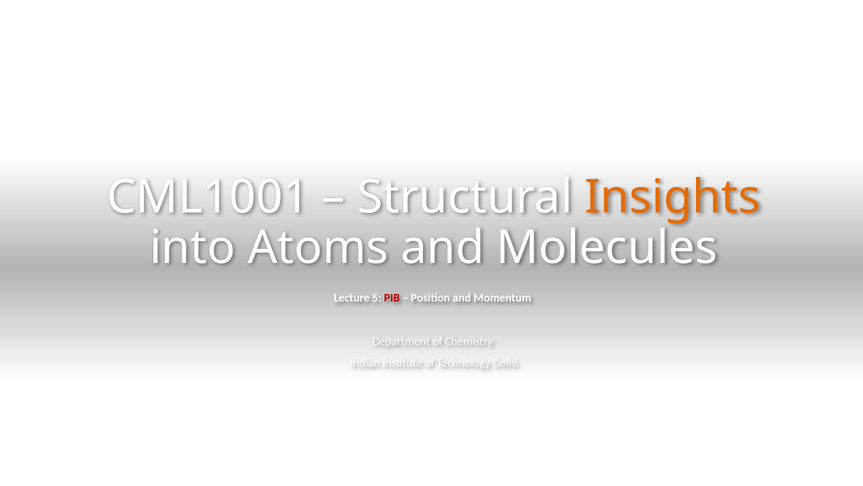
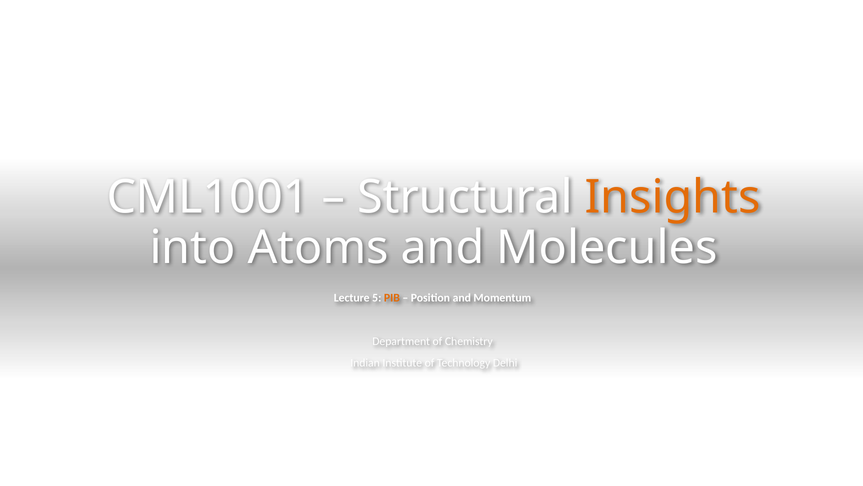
PIB colour: red -> orange (392, 298)
